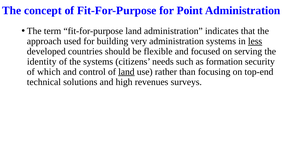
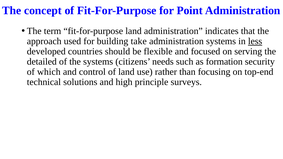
very: very -> take (139, 41)
identity: identity -> detailed (42, 62)
land underline: present -> none (126, 72)
revenues: revenues -> principle (152, 82)
